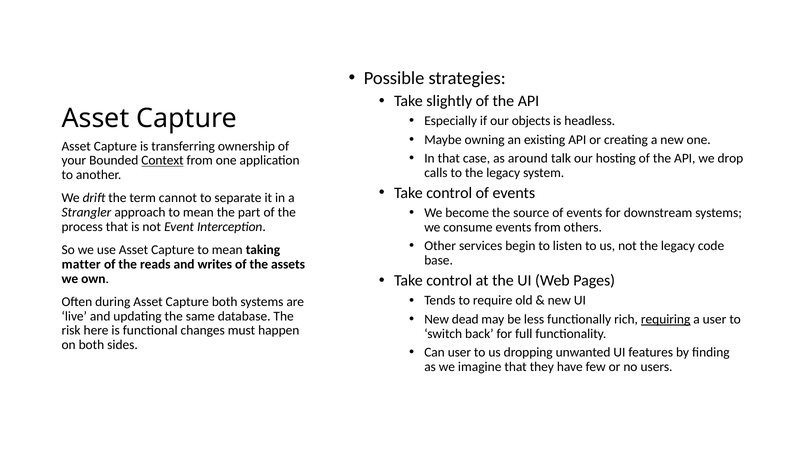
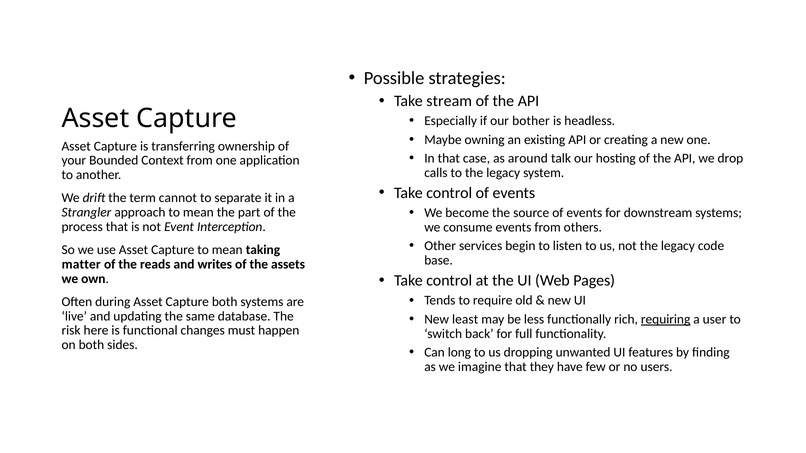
slightly: slightly -> stream (449, 101)
objects: objects -> bother (531, 121)
Context underline: present -> none (162, 161)
dead: dead -> least (465, 319)
Can user: user -> long (459, 353)
